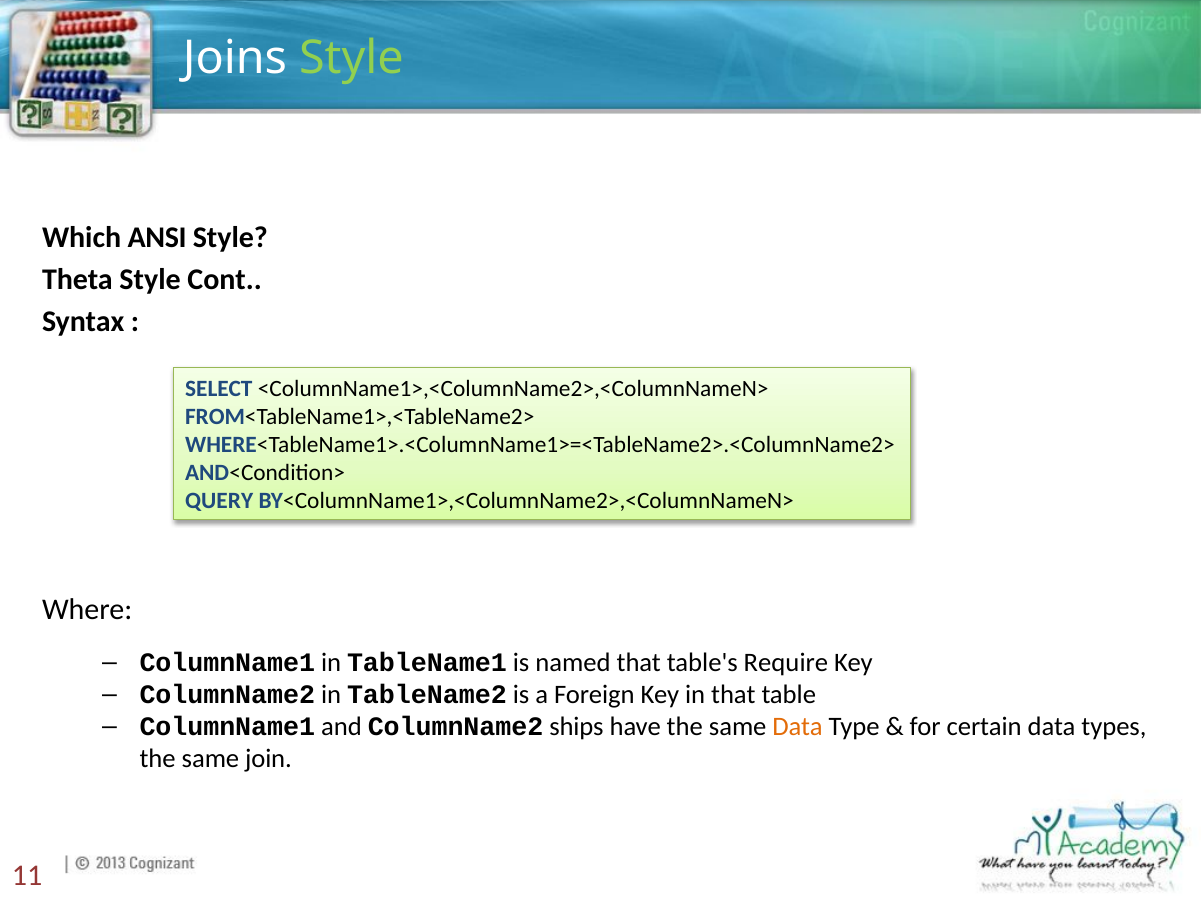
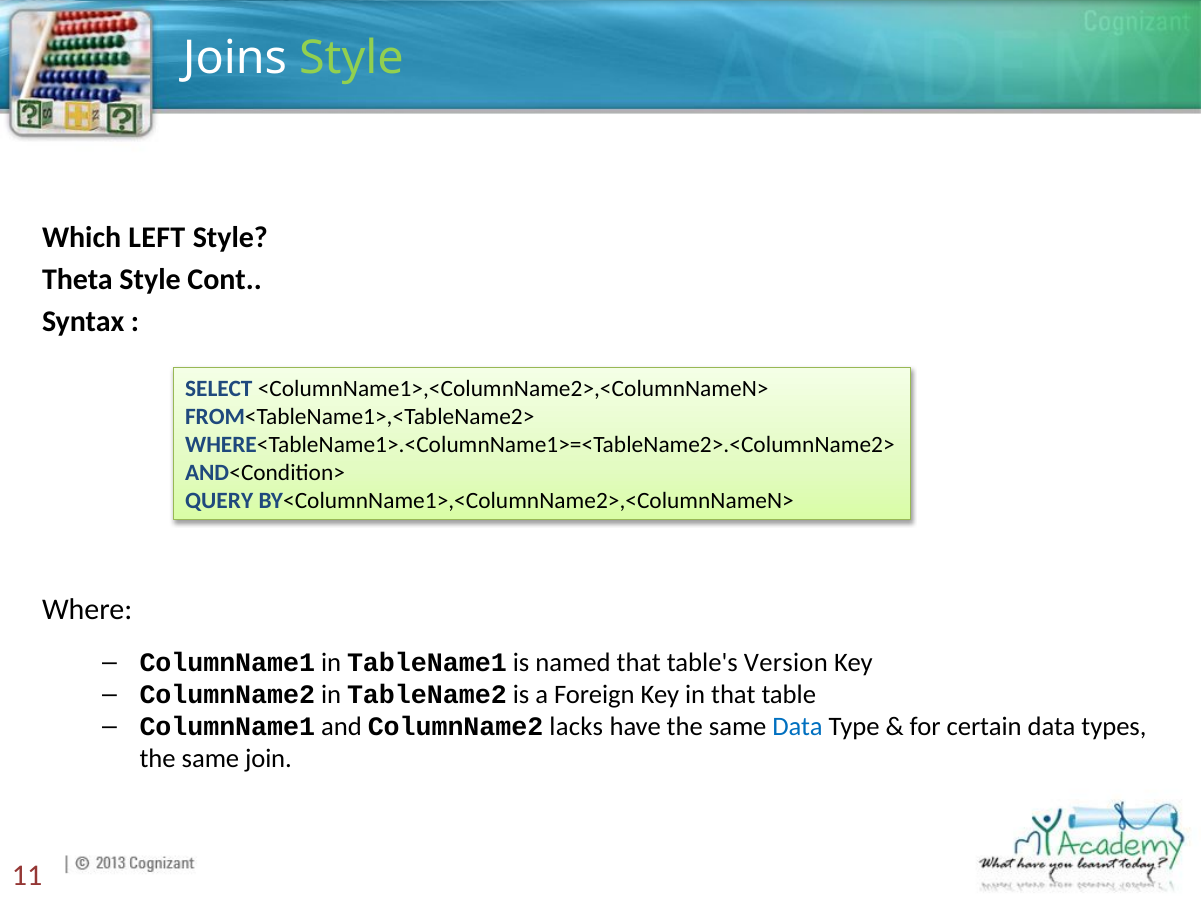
ANSI: ANSI -> LEFT (157, 238)
Require: Require -> Version (786, 664)
ships: ships -> lacks (576, 728)
Data colour: orange -> blue (798, 728)
